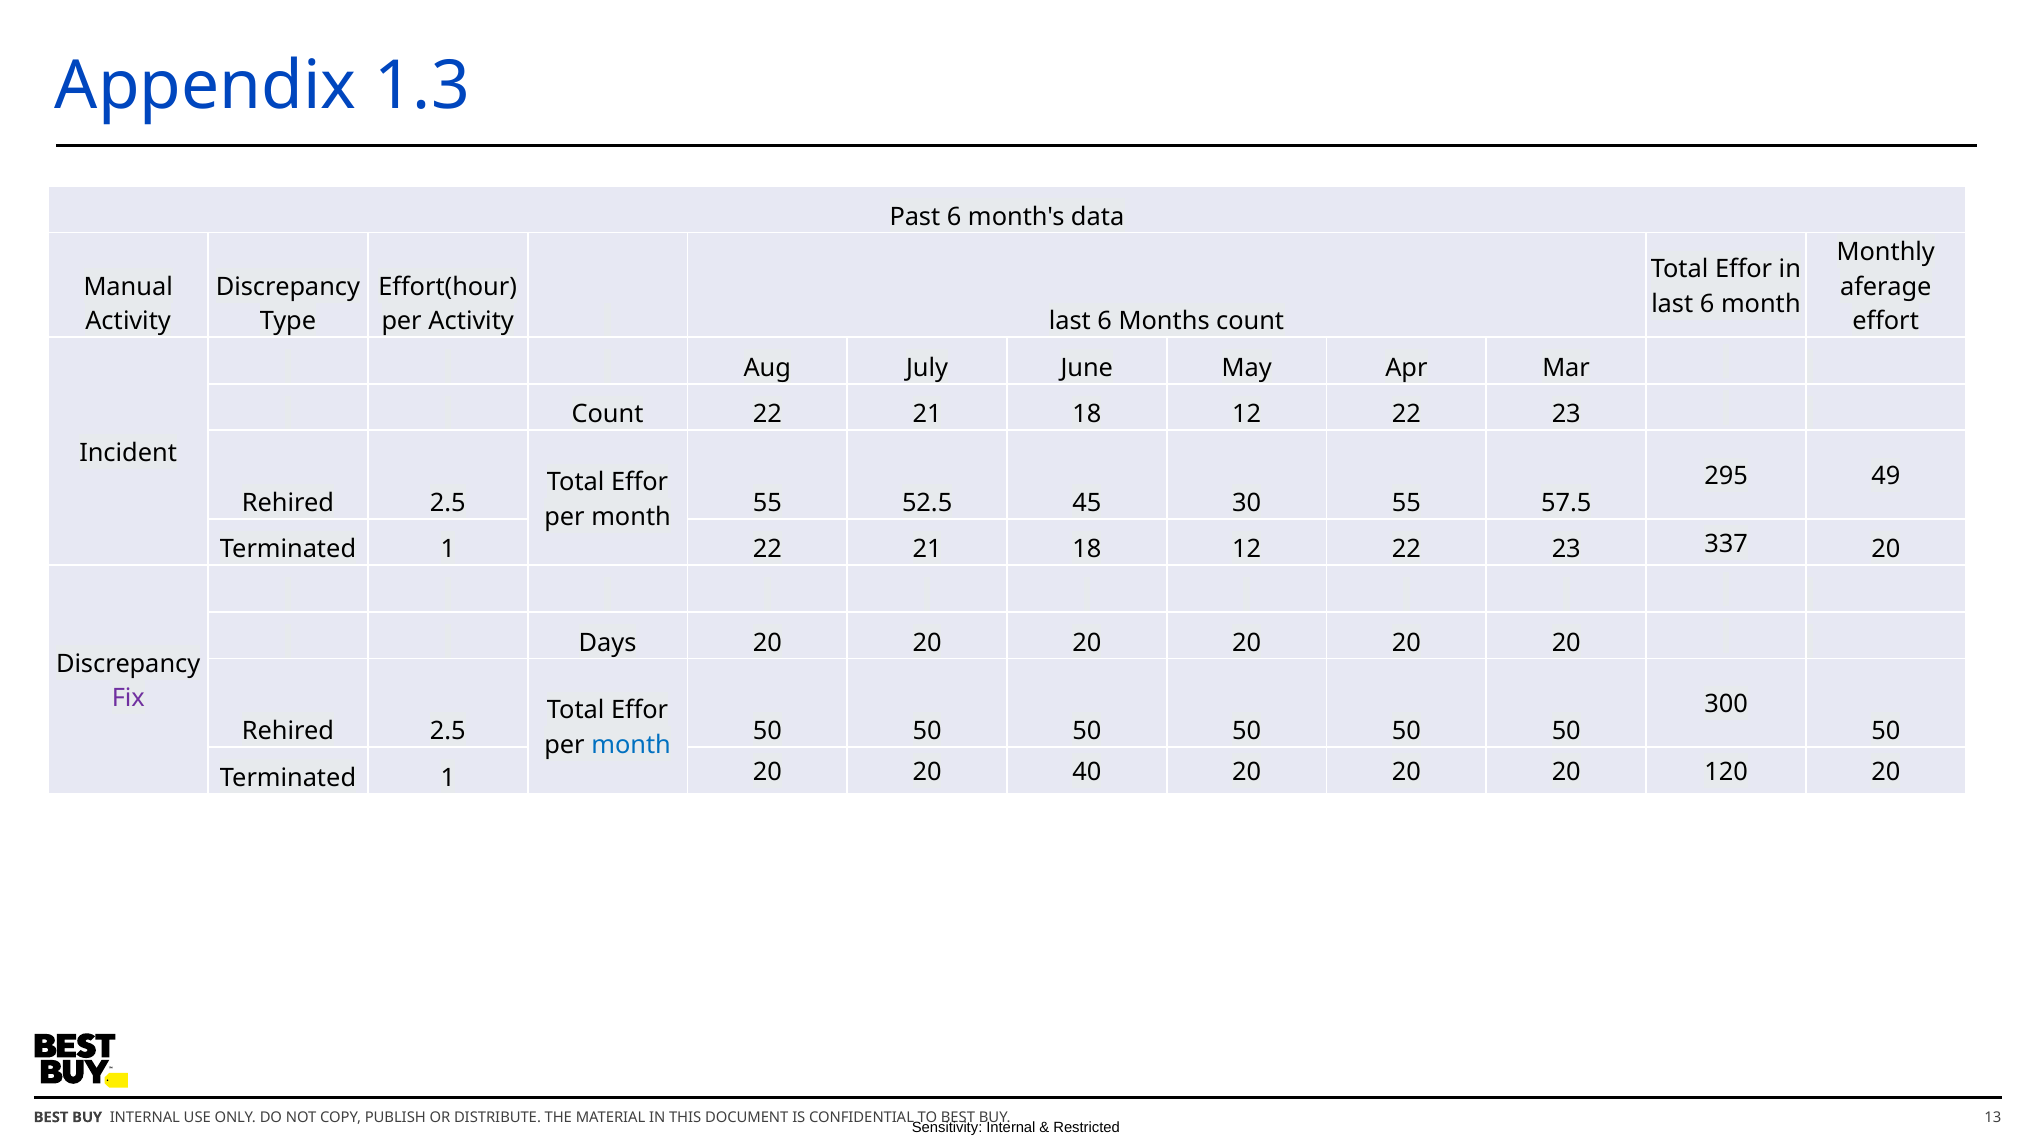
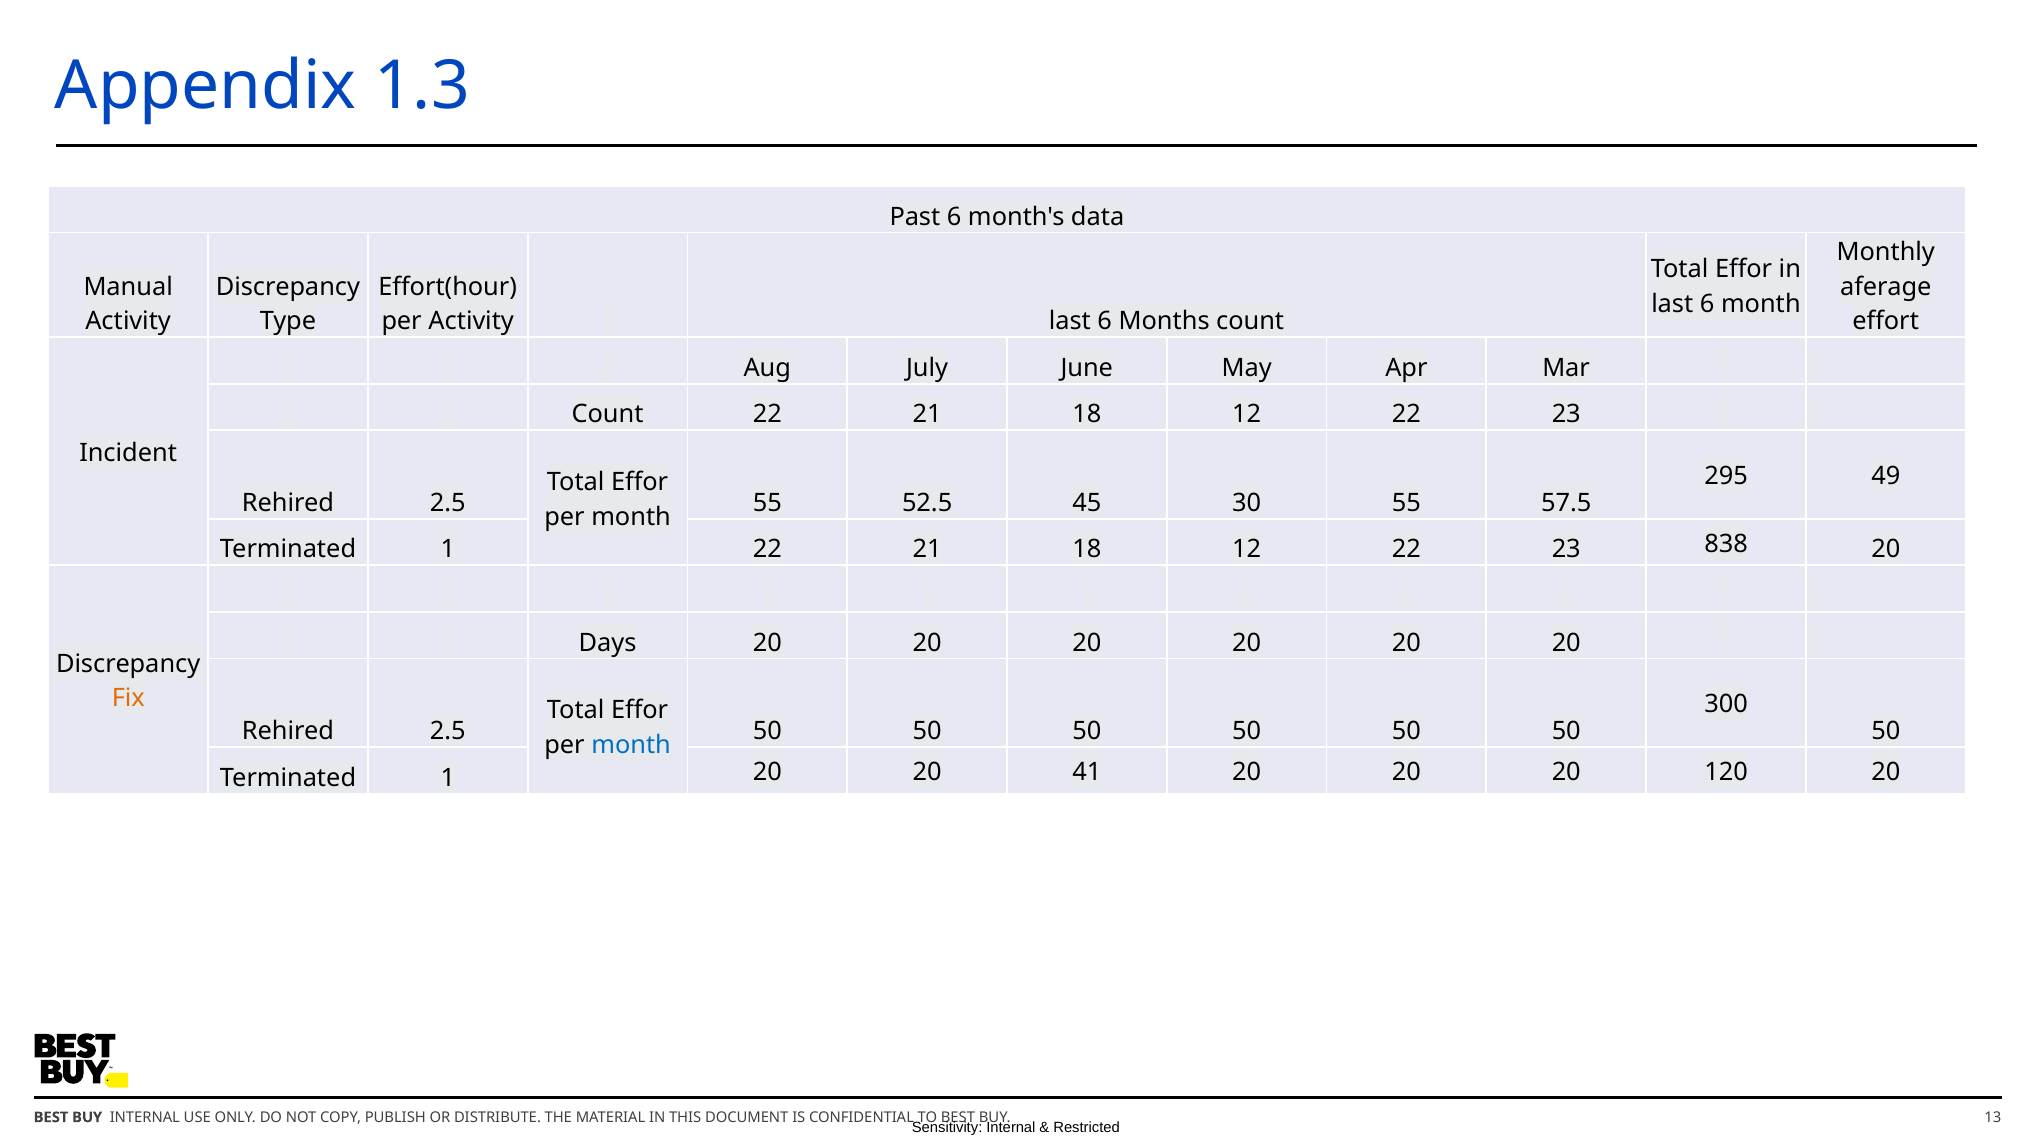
337: 337 -> 838 (1726, 544)
Fix colour: purple -> orange (128, 699)
40: 40 -> 41 (1087, 772)
